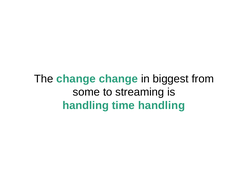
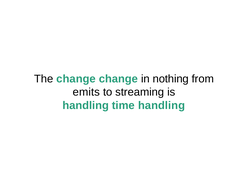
biggest: biggest -> nothing (171, 79)
some: some -> emits (86, 92)
